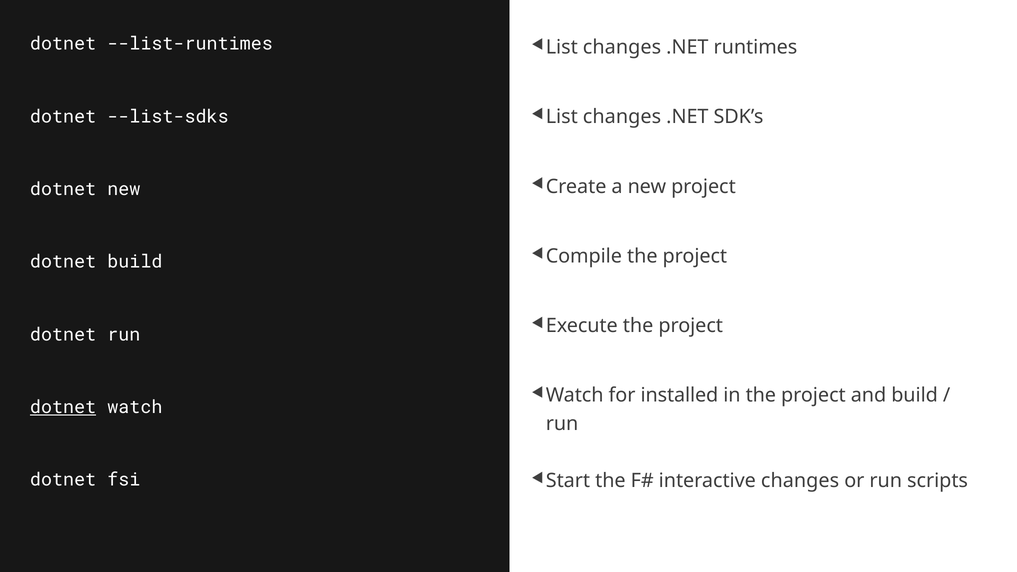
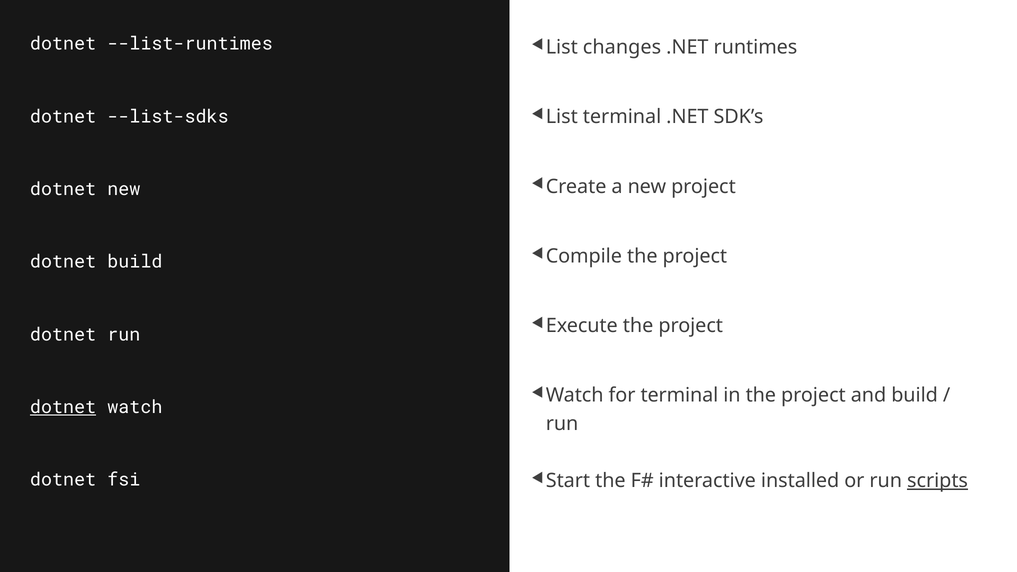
changes: changes -> terminal (622, 117)
for installed: installed -> terminal (679, 395)
interactive changes: changes -> installed (800, 481)
scripts underline: none -> present (938, 481)
